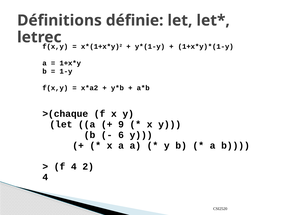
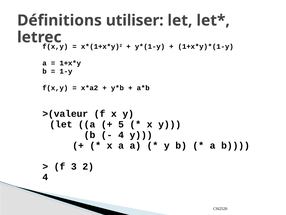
définie: définie -> utiliser (135, 20)
>(chaque: >(chaque -> >(valeur (65, 113)
9: 9 -> 5 (121, 124)
6: 6 -> 4 (121, 135)
f 4: 4 -> 3 (74, 166)
